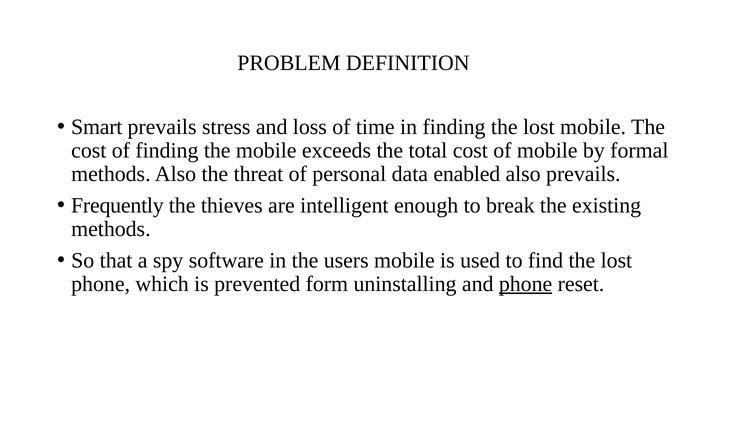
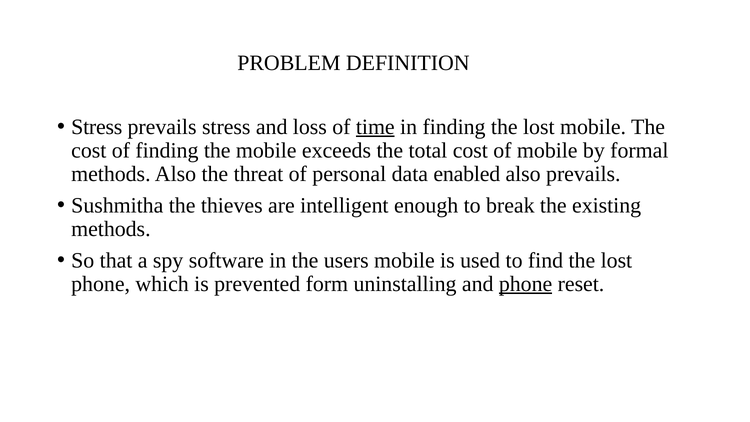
Smart: Smart -> Stress (97, 127)
time underline: none -> present (375, 127)
Frequently: Frequently -> Sushmitha (117, 205)
